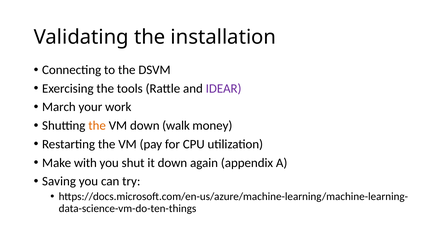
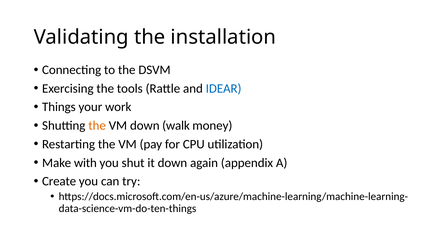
IDEAR colour: purple -> blue (224, 89)
March: March -> Things (59, 107)
Saving: Saving -> Create (59, 181)
